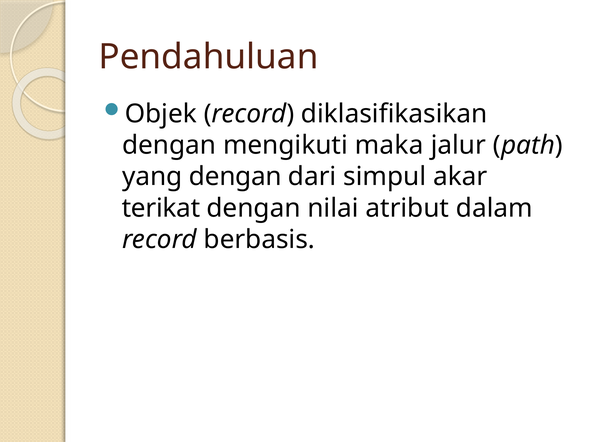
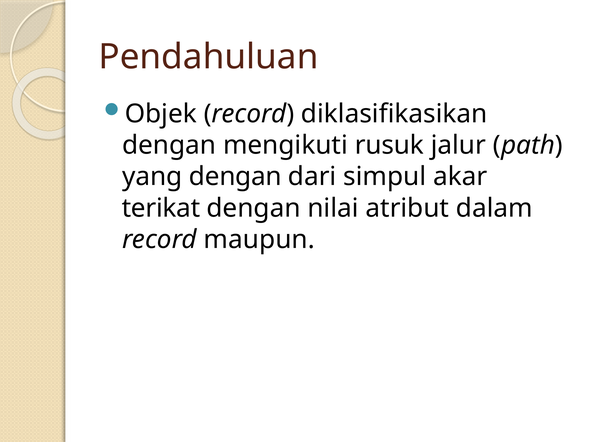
maka: maka -> rusuk (389, 145)
berbasis: berbasis -> maupun (259, 240)
